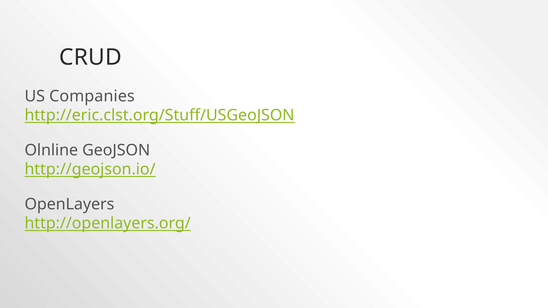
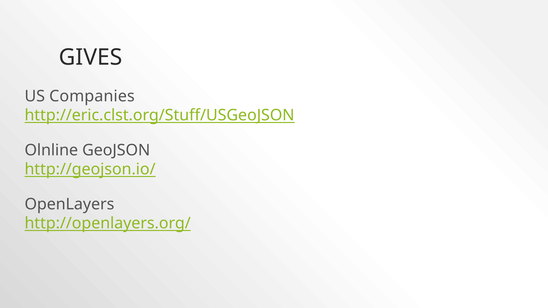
CRUD: CRUD -> GIVES (91, 57)
